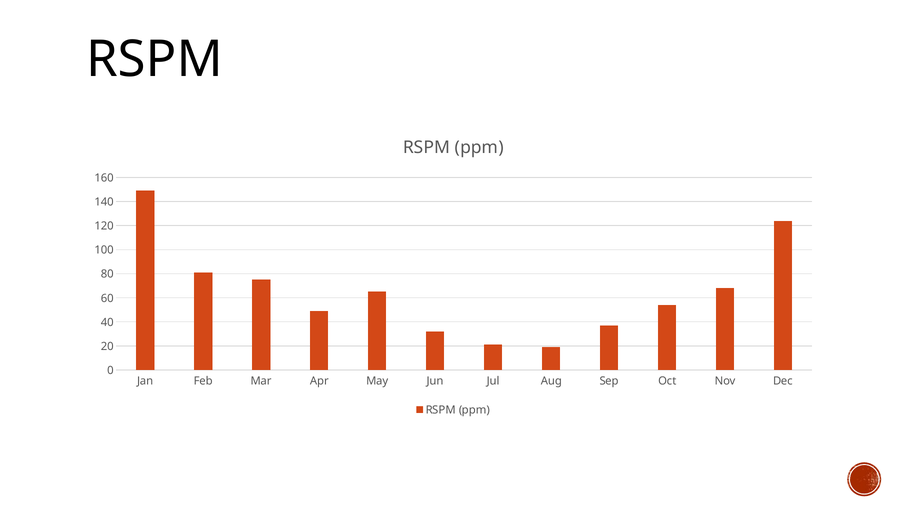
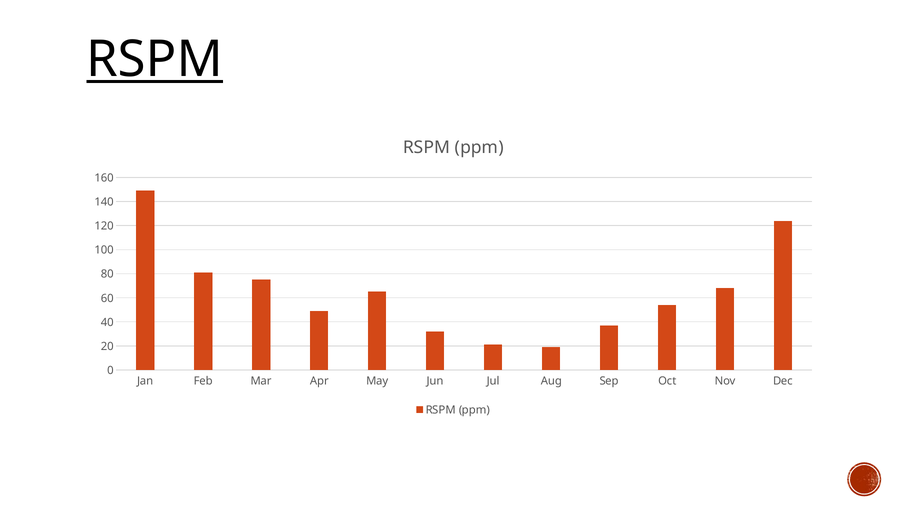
RSPM underline: none -> present (155, 59)
